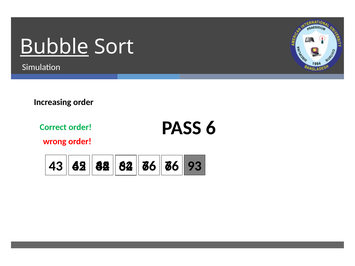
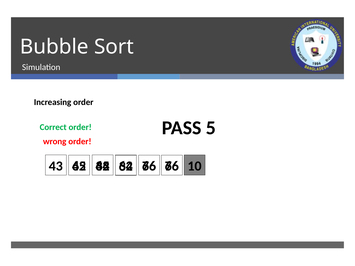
Bubble underline: present -> none (54, 47)
6: 6 -> 5 (211, 128)
93: 93 -> 10 (195, 166)
